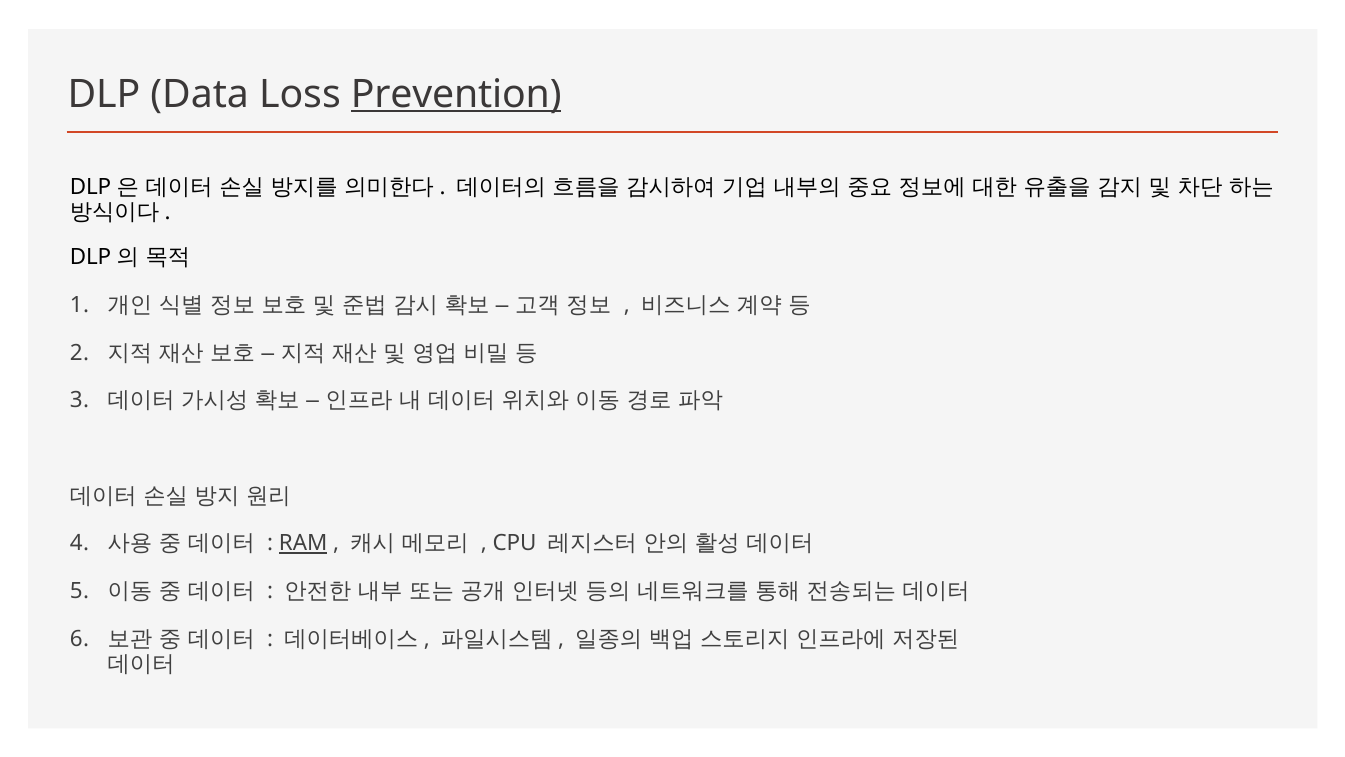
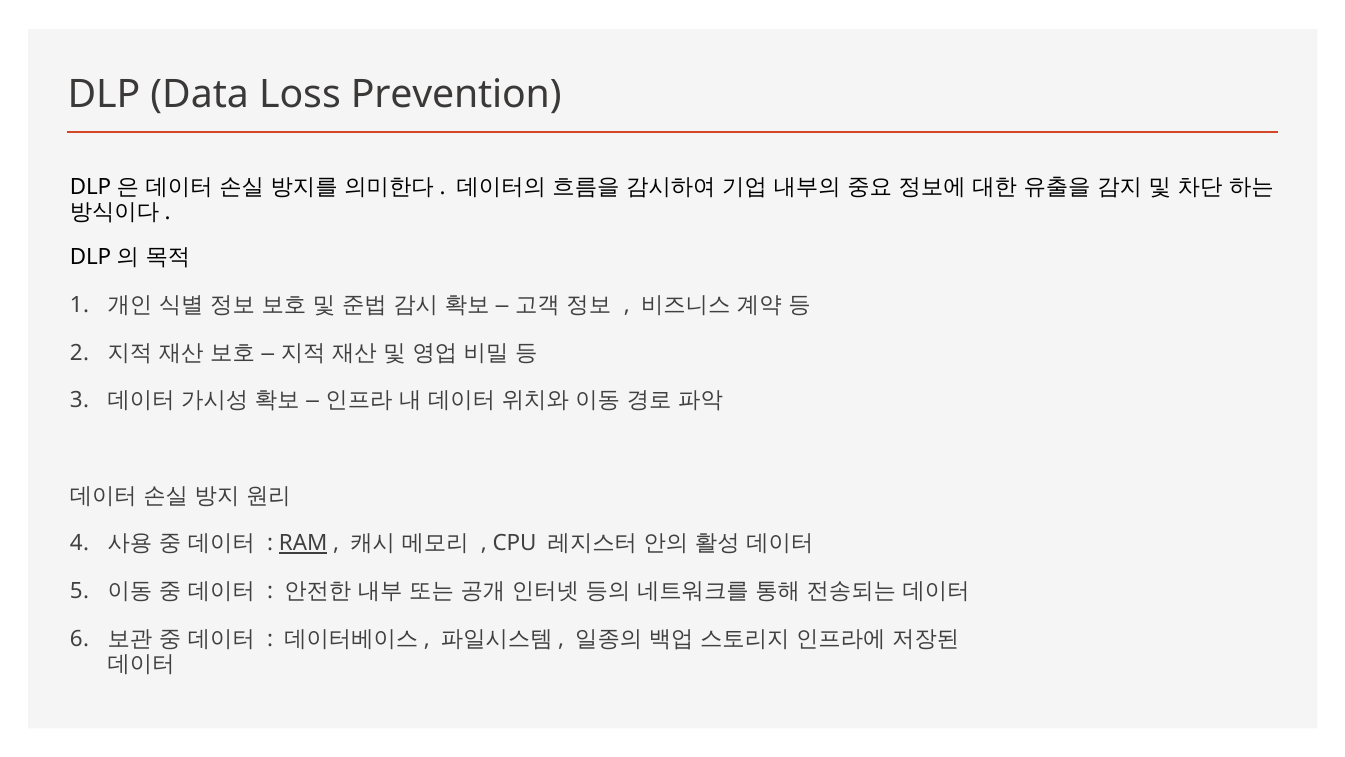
Prevention underline: present -> none (456, 94)
